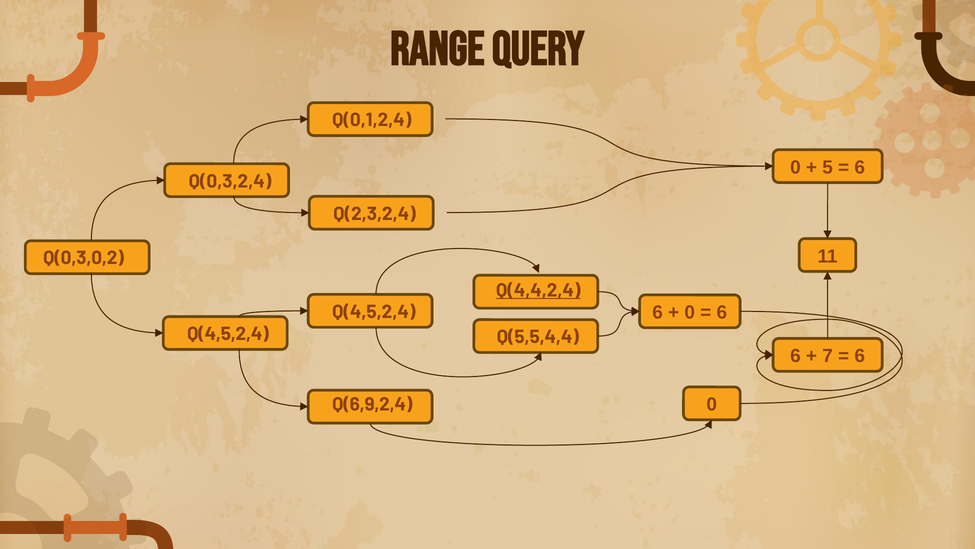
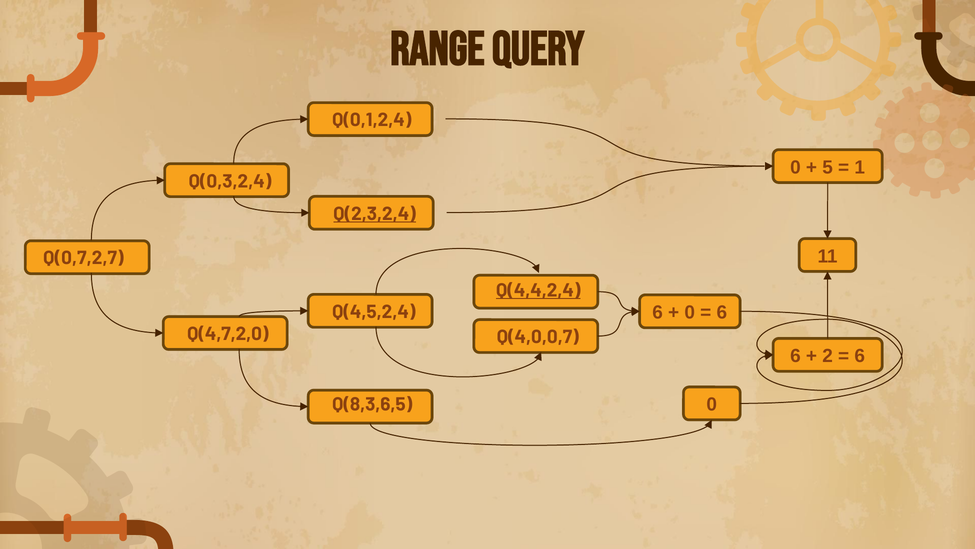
6: 6 -> 1 (860, 167)
Q(2,3,2,4 underline: none -> present (375, 214)
Q(0,3,0,2: Q(0,3,0,2 -> Q(0,7,2,7 (83, 258)
Q(4,5,2,4: Q(4,5,2,4 -> Q(4,7,2,0 (228, 334)
Q(5,5,4,4: Q(5,5,4,4 -> Q(4,0,0,7 (538, 337)
7: 7 -> 2 (828, 356)
Q(6,9,2,4: Q(6,9,2,4 -> Q(8,3,6,5 (372, 404)
